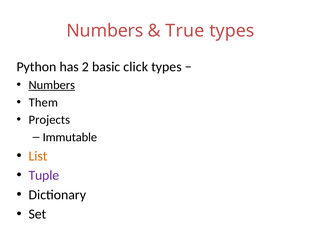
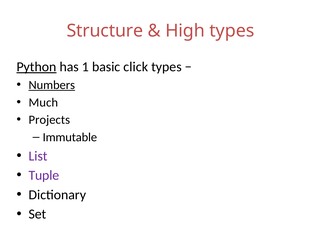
Numbers: Numbers -> Structure (105, 31)
True: True -> High (185, 31)
Python underline: none -> present (37, 67)
2: 2 -> 1 (85, 67)
Them: Them -> Much (43, 103)
List colour: orange -> purple (38, 156)
